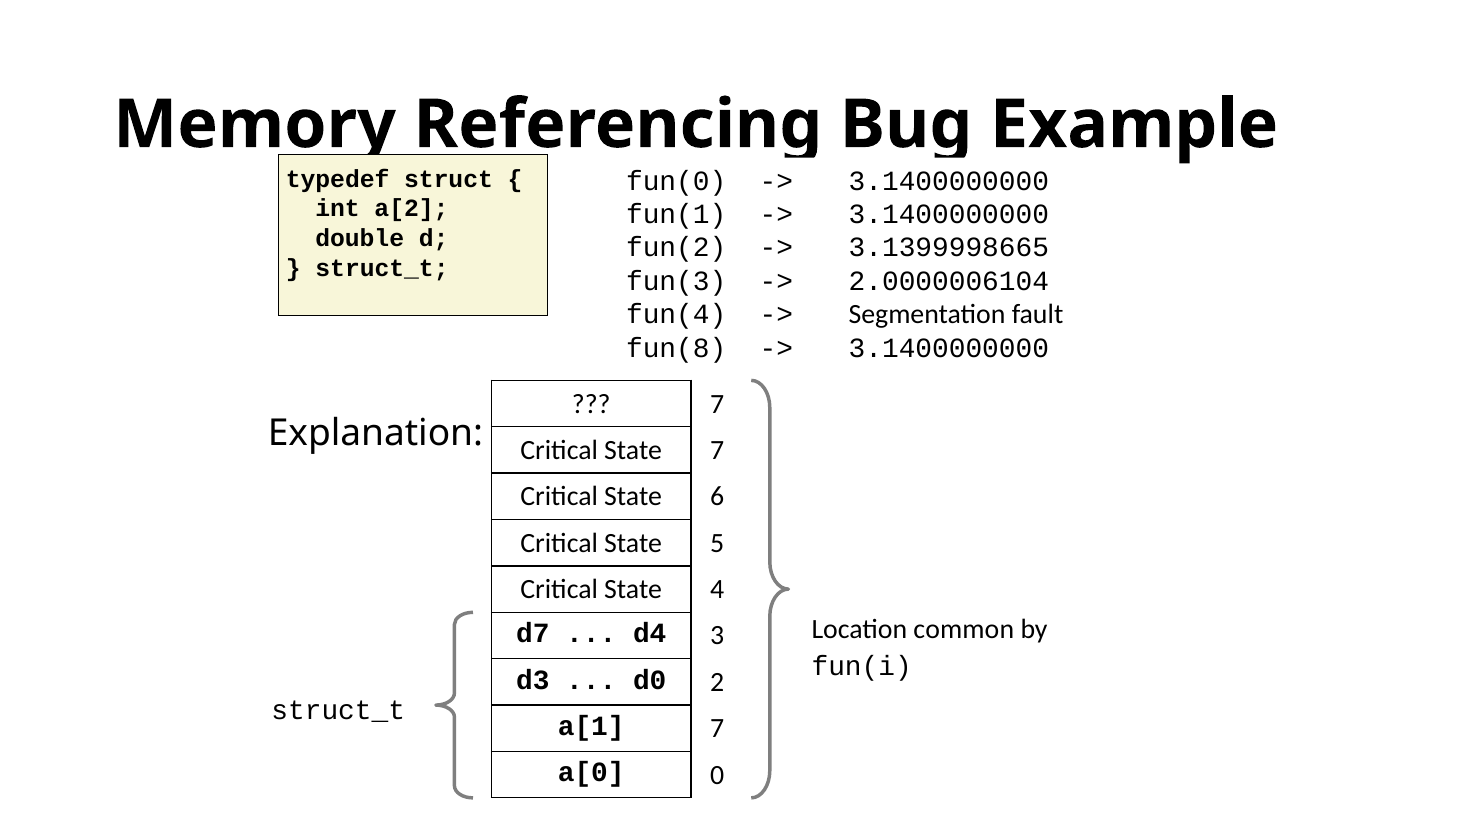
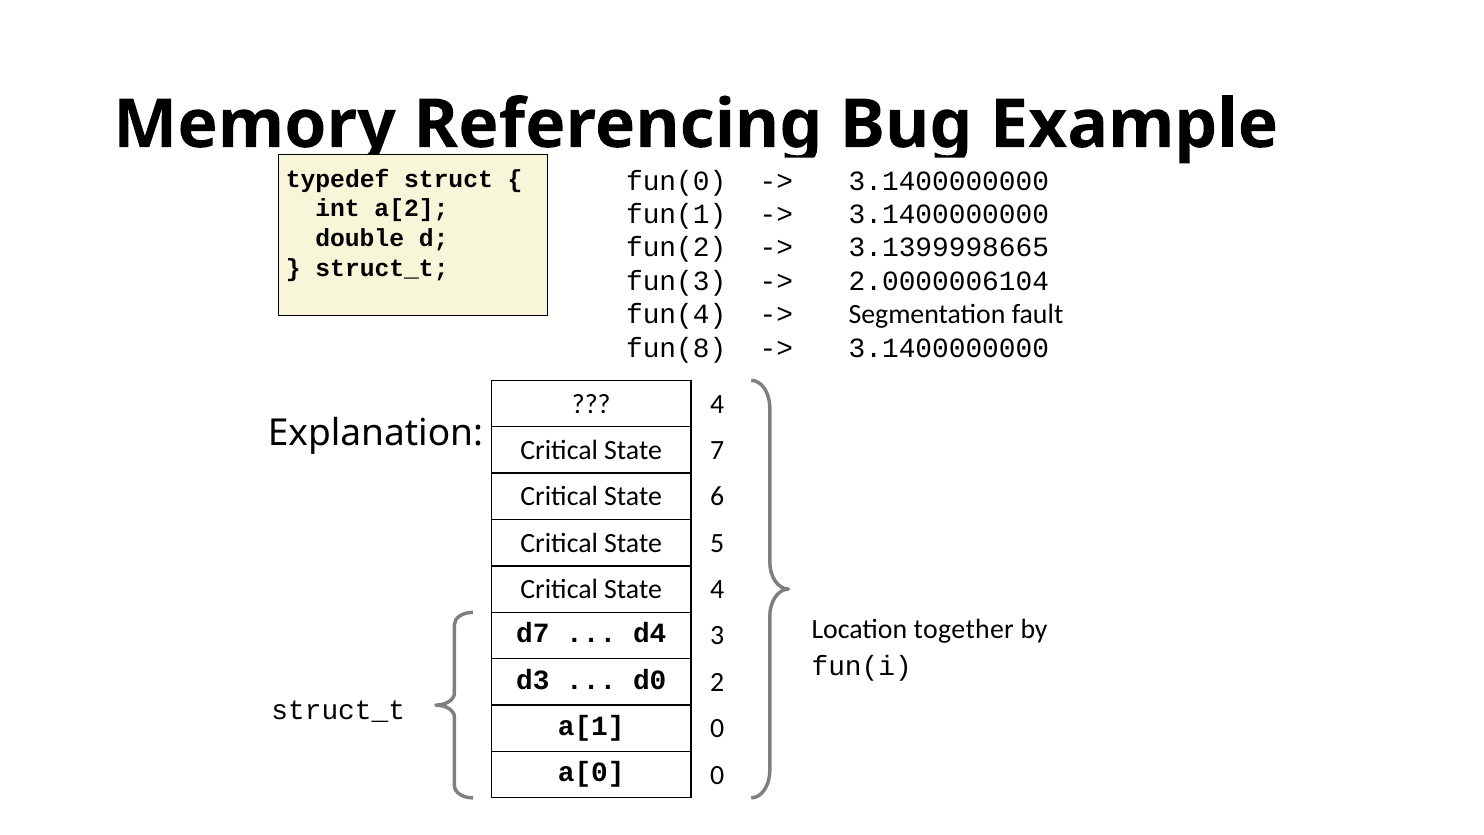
7: 7 -> 4 (717, 404)
common: common -> together (964, 629)
a[1 7: 7 -> 0 (717, 728)
